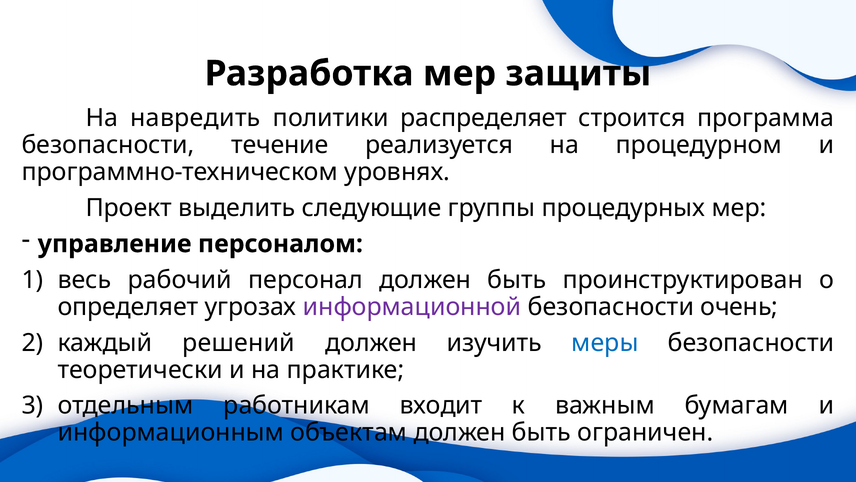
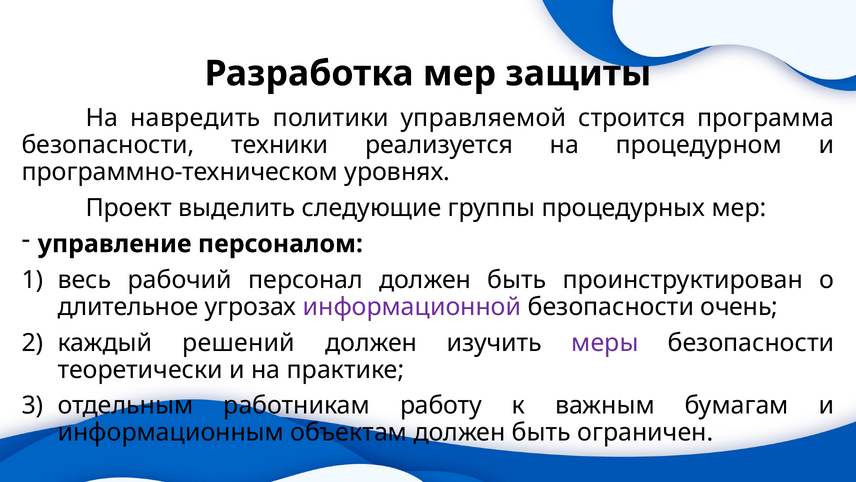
распределяет: распределяет -> управляемой (483, 118)
течение: течение -> техники (280, 145)
определяет: определяет -> длительное (128, 307)
меры colour: blue -> purple (605, 342)
входит: входит -> работу (441, 405)
